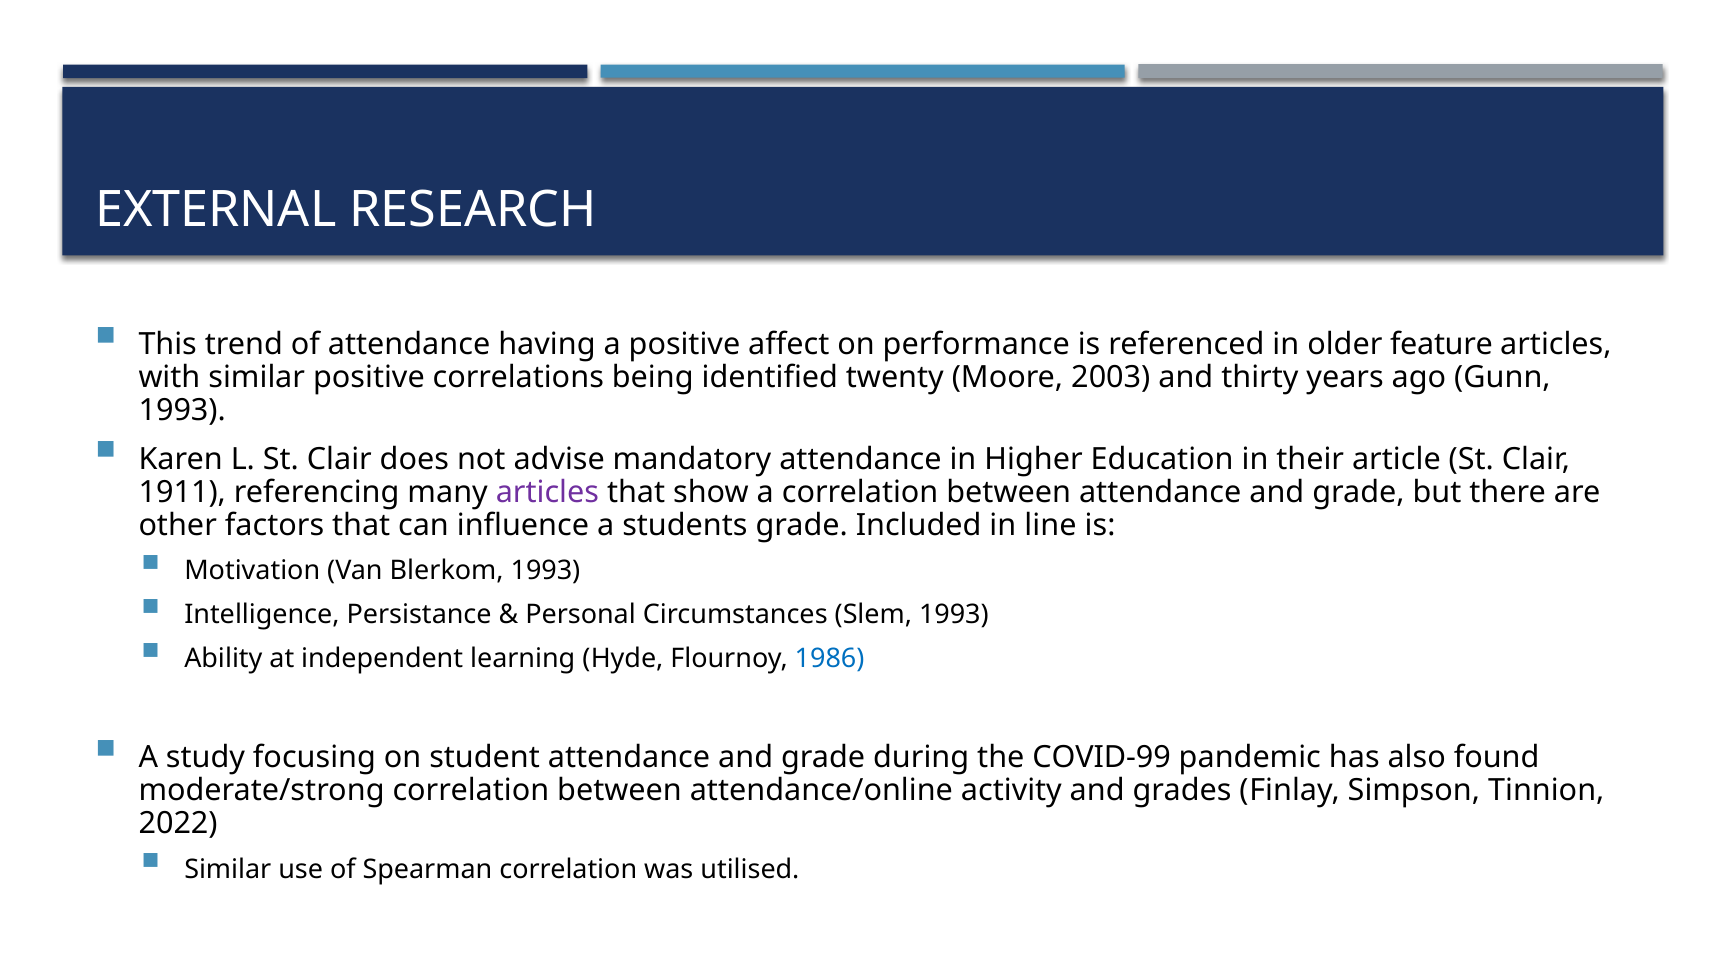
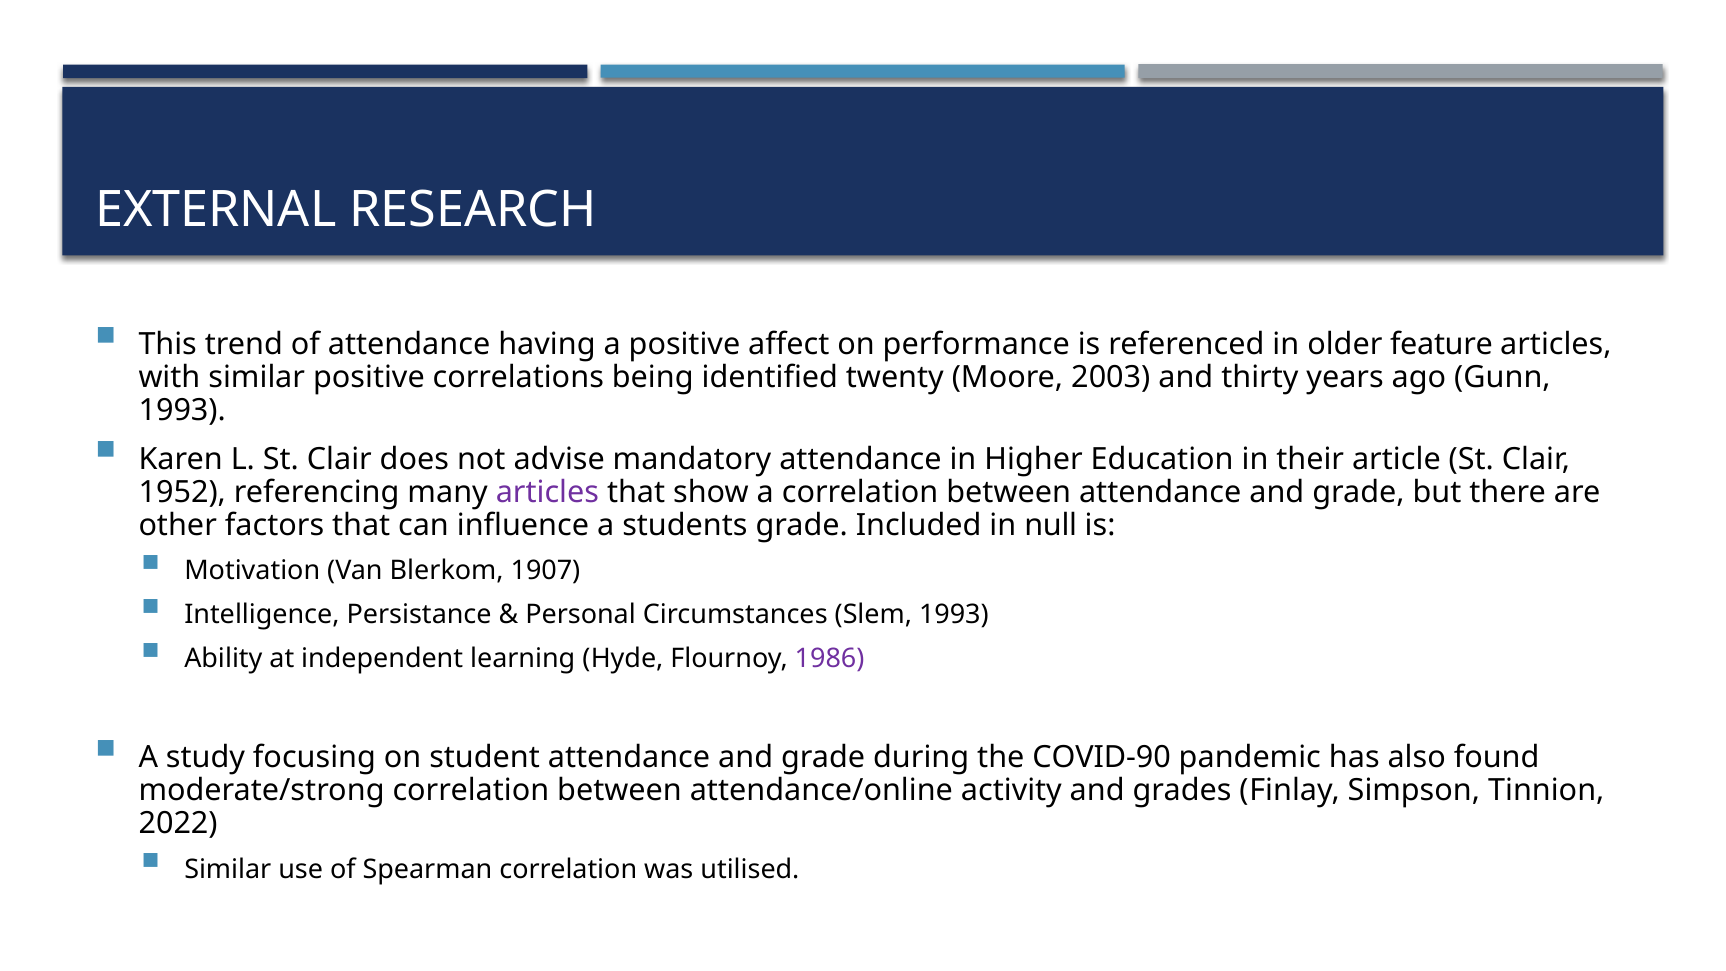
1911: 1911 -> 1952 (182, 492)
line: line -> null (1051, 525)
Blerkom 1993: 1993 -> 1907 (545, 570)
1986 colour: blue -> purple (830, 658)
COVID-99: COVID-99 -> COVID-90 (1102, 758)
